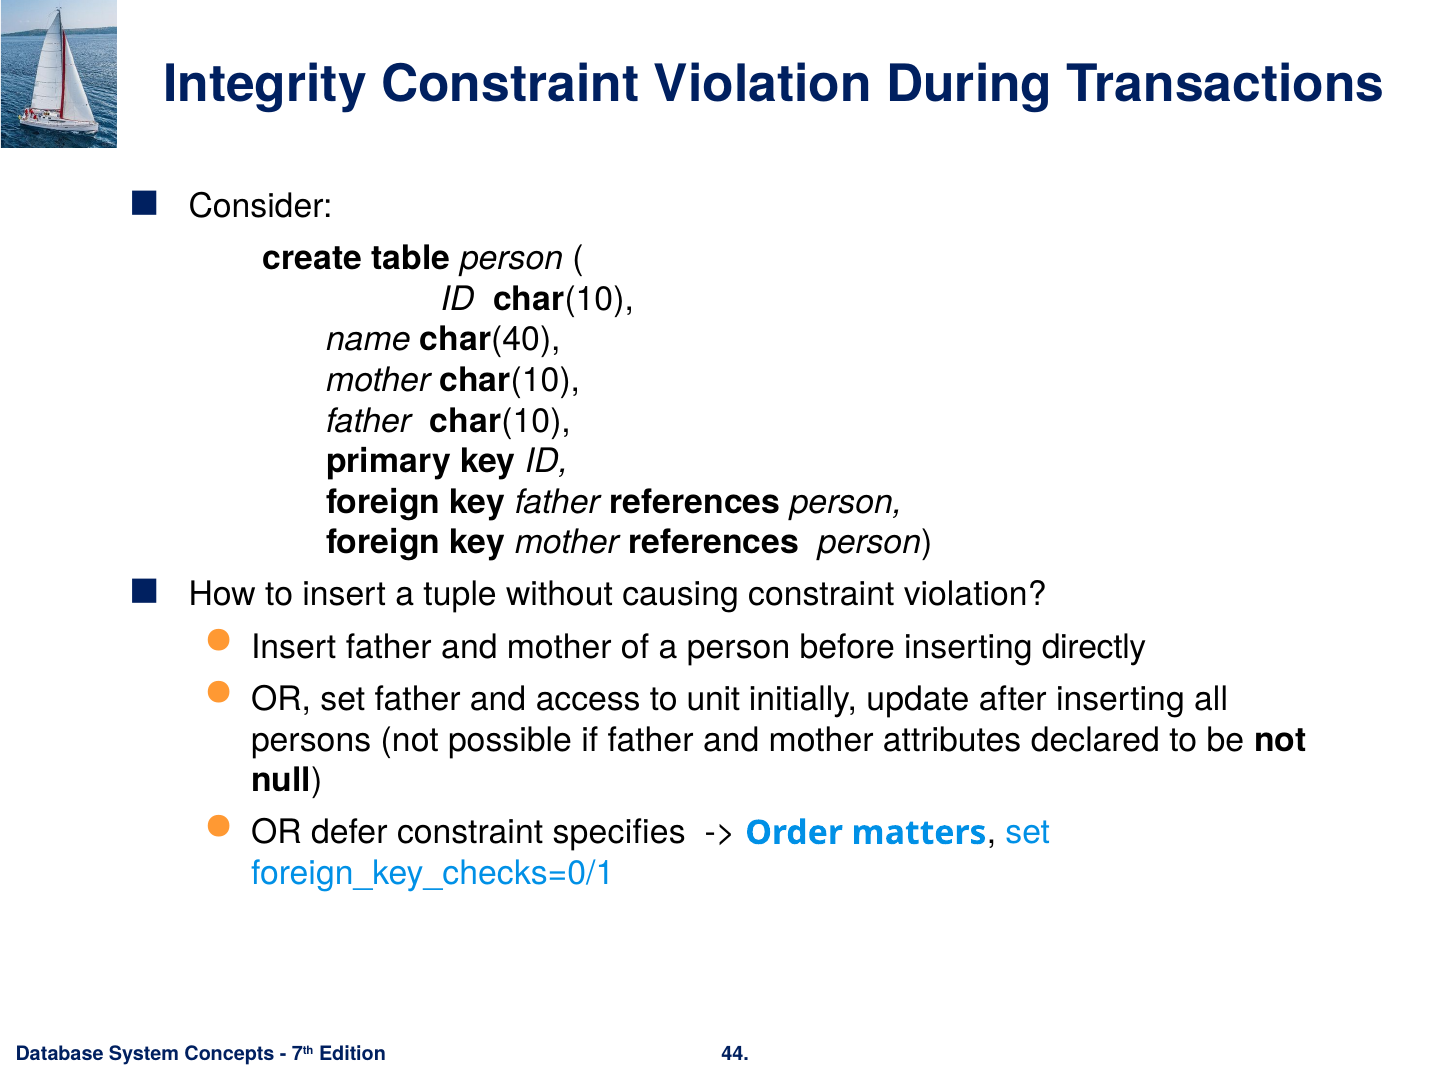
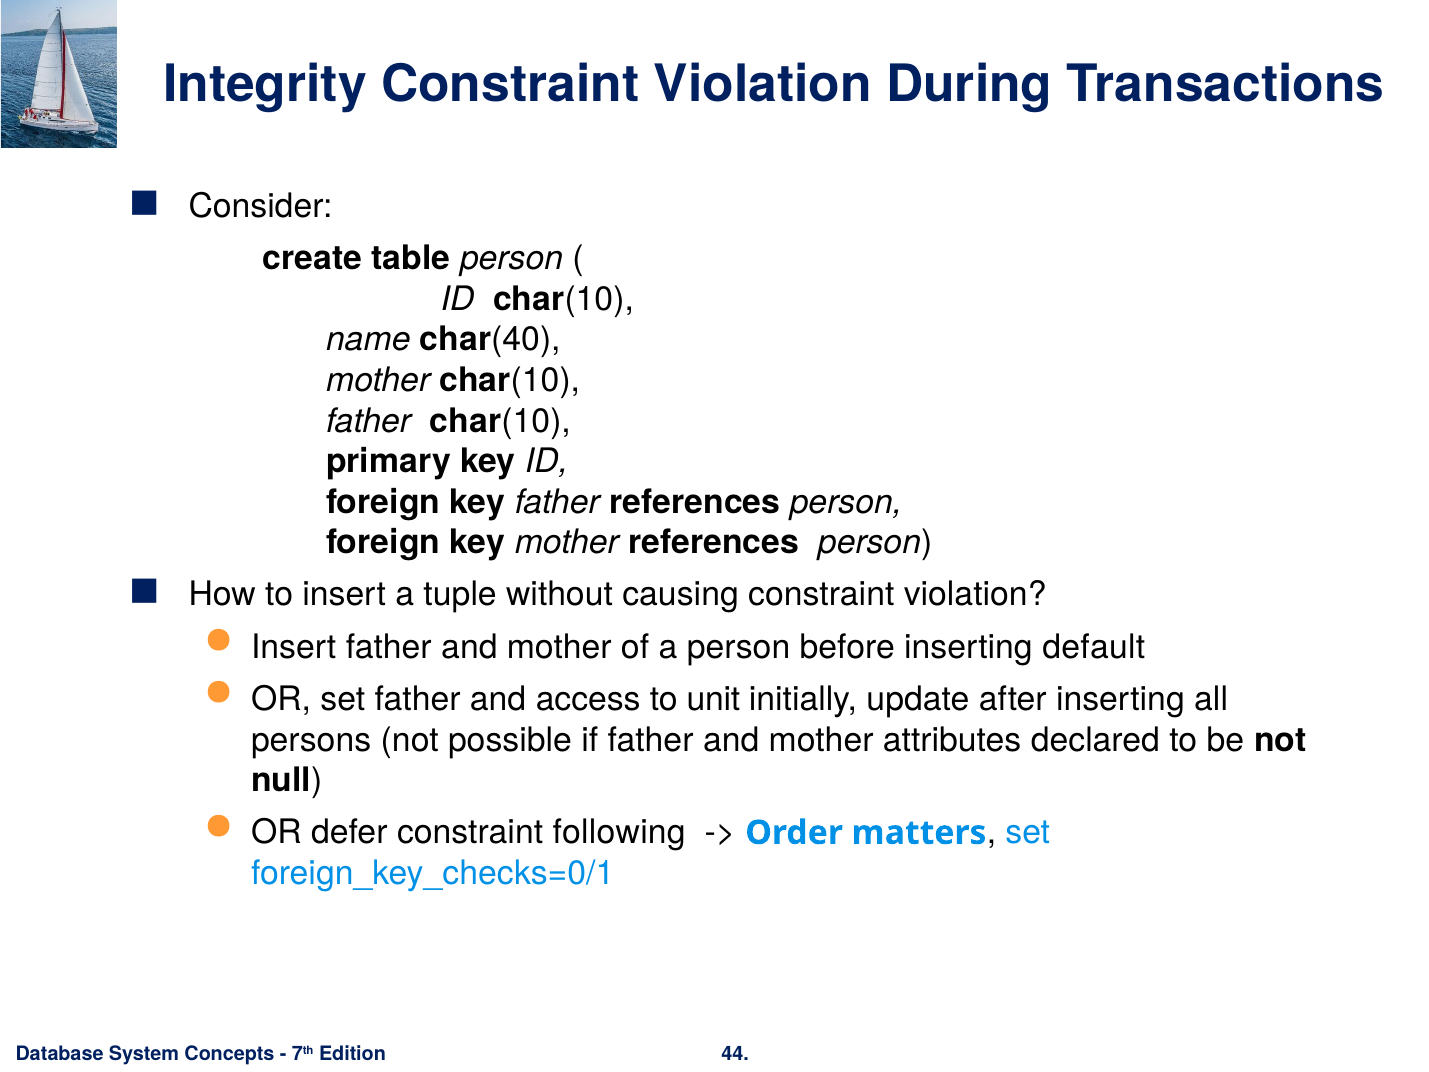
directly: directly -> default (1094, 647)
specifies: specifies -> following (619, 833)
